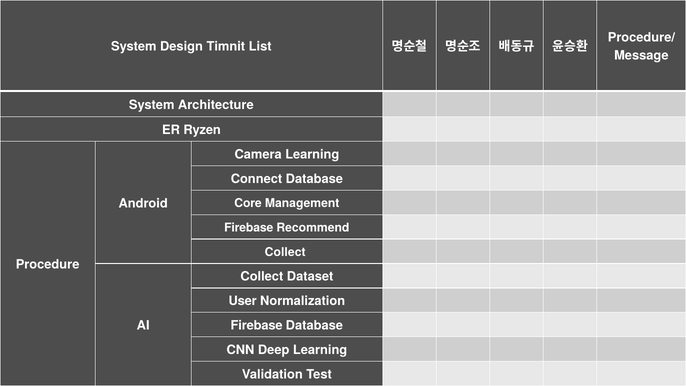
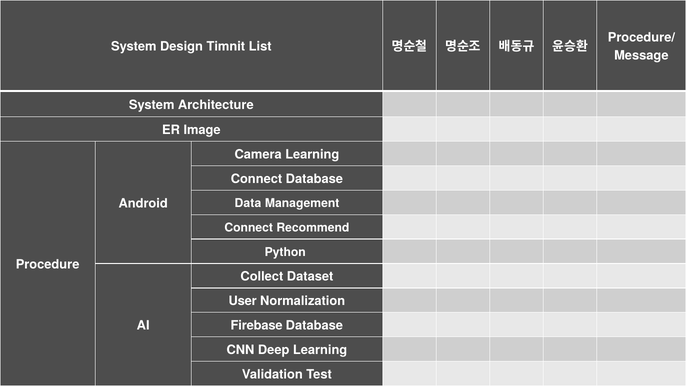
Ryzen: Ryzen -> Image (202, 130)
Core: Core -> Data (248, 203)
Firebase: Firebase -> Connect (249, 228)
Collect: Collect -> Python (285, 252)
